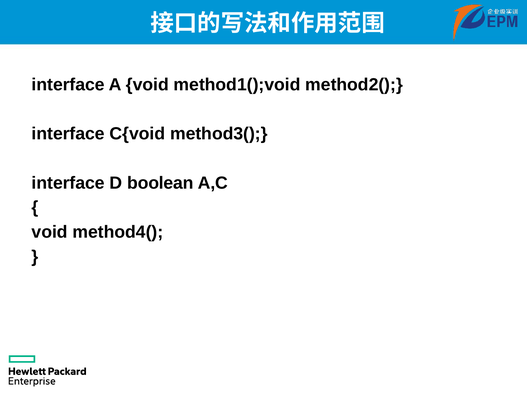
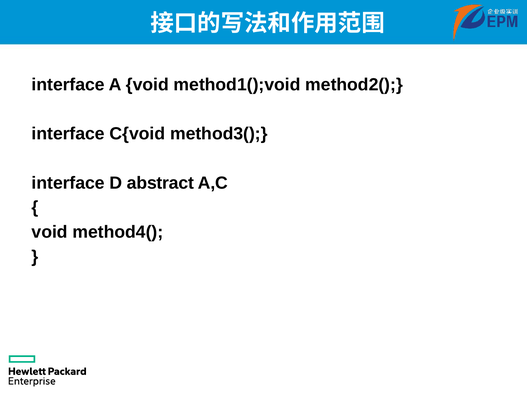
boolean: boolean -> abstract (160, 183)
